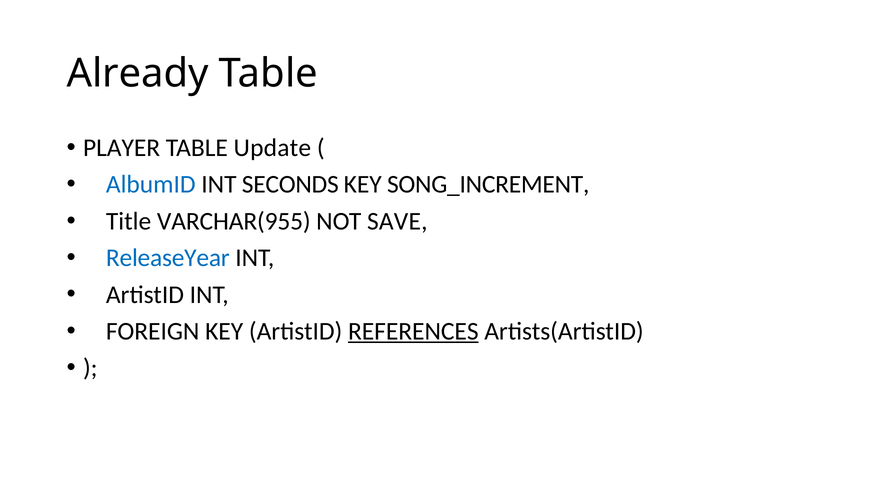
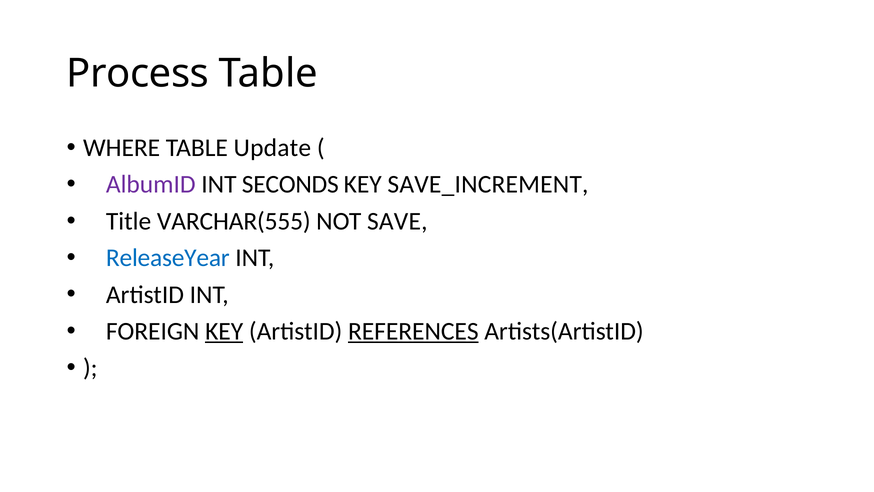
Already: Already -> Process (138, 73)
PLAYER: PLAYER -> WHERE (122, 148)
AlbumID colour: blue -> purple (151, 184)
SONG_INCREMENT: SONG_INCREMENT -> SAVE_INCREMENT (488, 184)
VARCHAR(955: VARCHAR(955 -> VARCHAR(555 (234, 221)
KEY underline: none -> present (224, 331)
